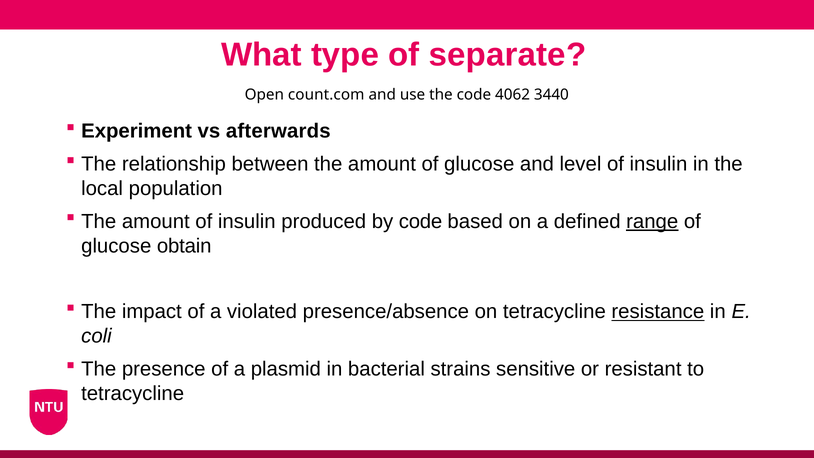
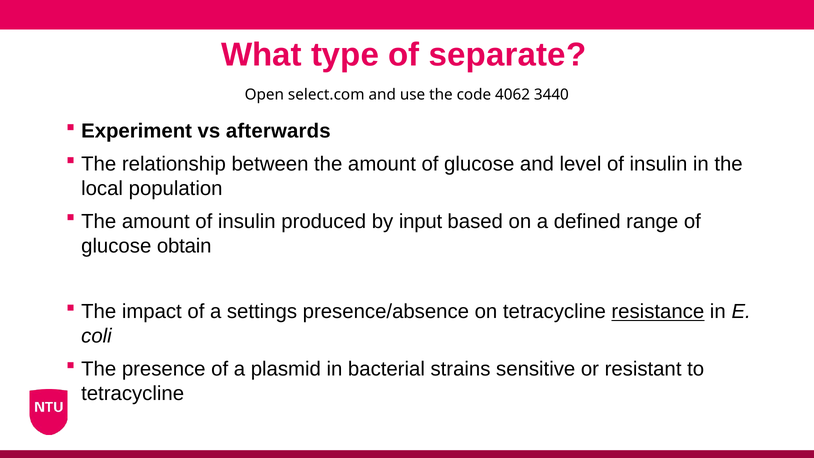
count.com: count.com -> select.com (326, 95)
by code: code -> input (421, 221)
range underline: present -> none (652, 221)
violated: violated -> settings (262, 312)
